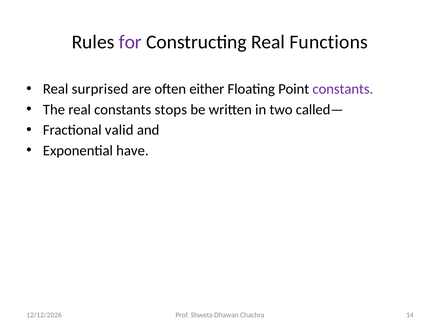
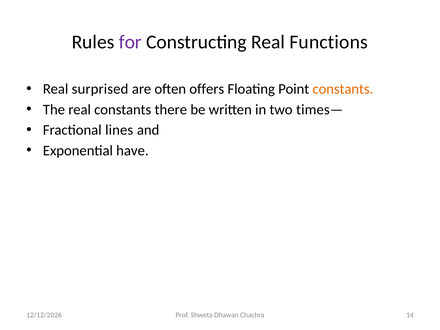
either: either -> offers (207, 89)
constants colour: purple -> orange (343, 89)
stops: stops -> there (171, 110)
called—: called— -> times— (320, 110)
valid: valid -> lines (119, 130)
